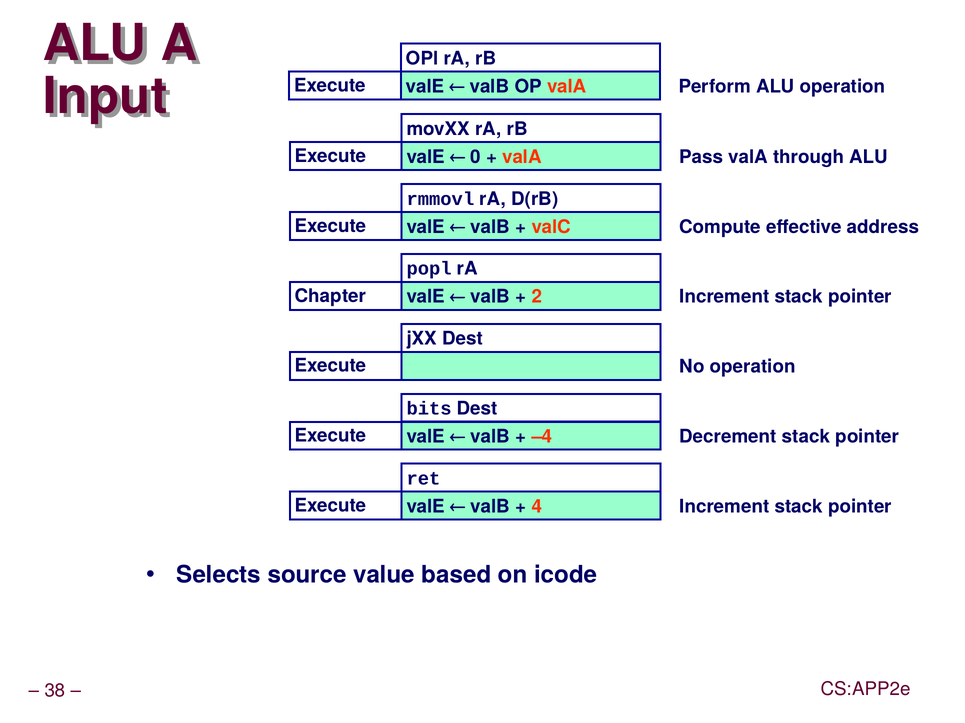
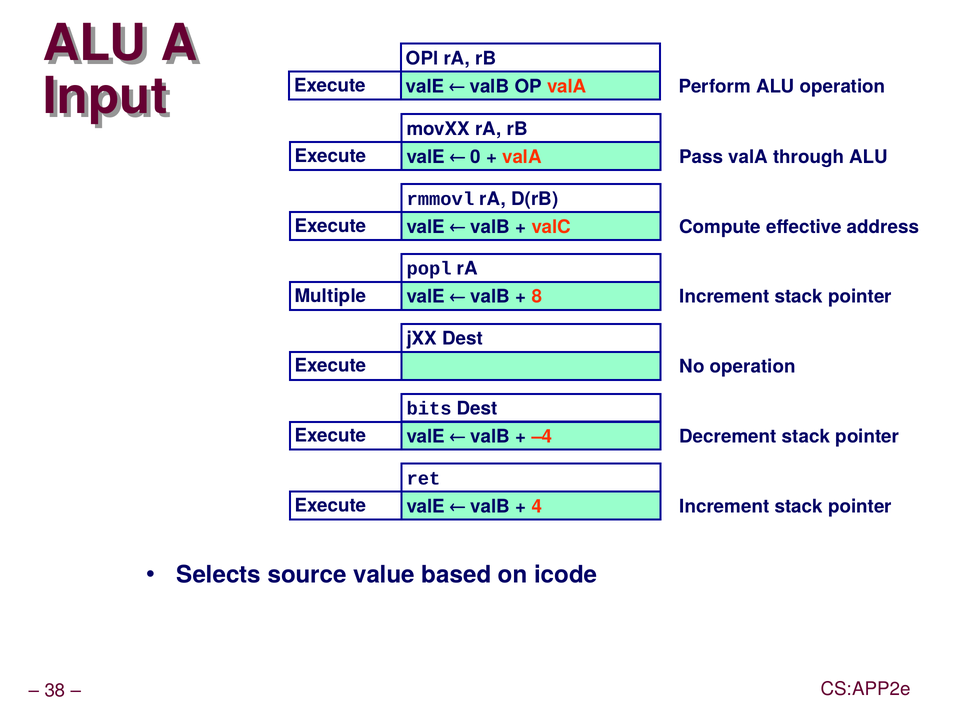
Chapter: Chapter -> Multiple (330, 296)
2: 2 -> 8 (537, 297)
